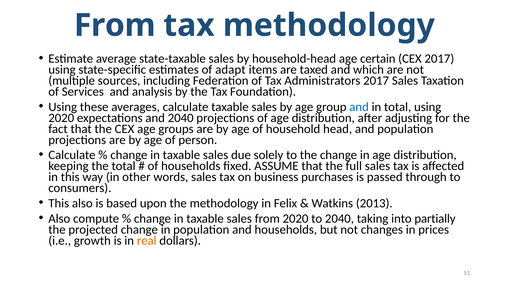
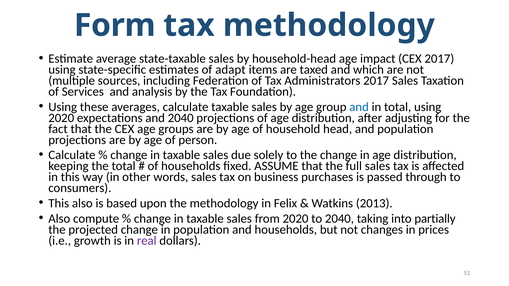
From: From -> Form (115, 25)
certain: certain -> impact (378, 59)
real colour: orange -> purple (147, 241)
